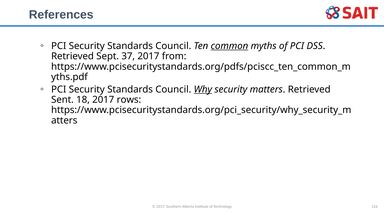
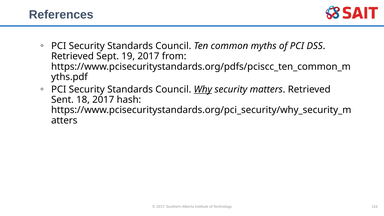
common underline: present -> none (229, 46)
37: 37 -> 19 (128, 56)
rows: rows -> hash (129, 100)
